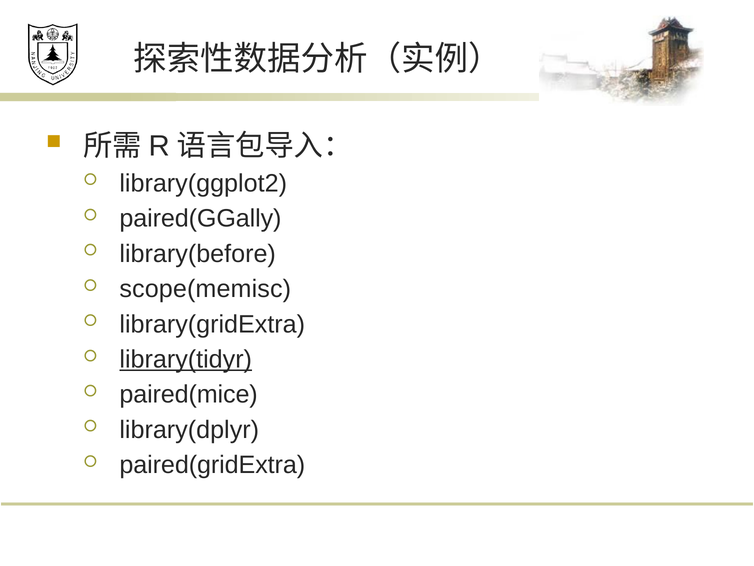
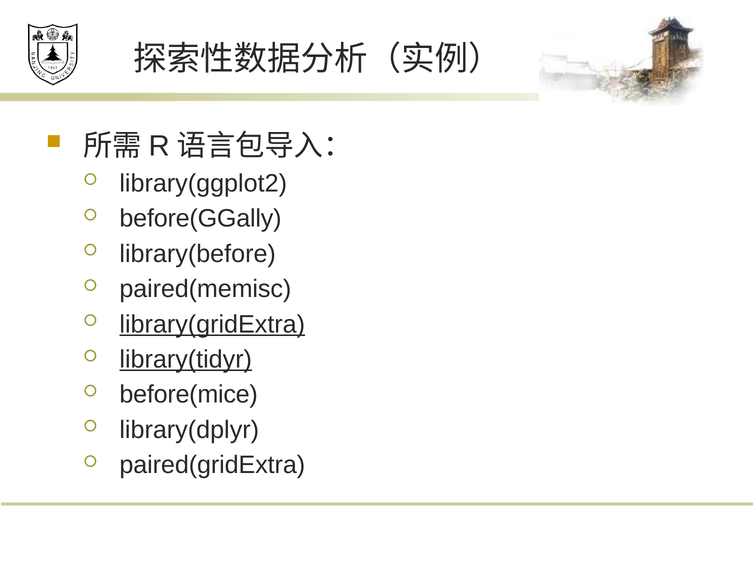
paired(GGally: paired(GGally -> before(GGally (201, 218)
scope(memisc: scope(memisc -> paired(memisc (205, 289)
library(gridExtra underline: none -> present (212, 324)
paired(mice: paired(mice -> before(mice (189, 394)
